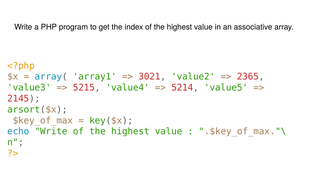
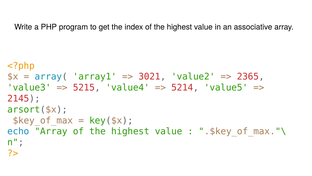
echo Write: Write -> Array (51, 131)
